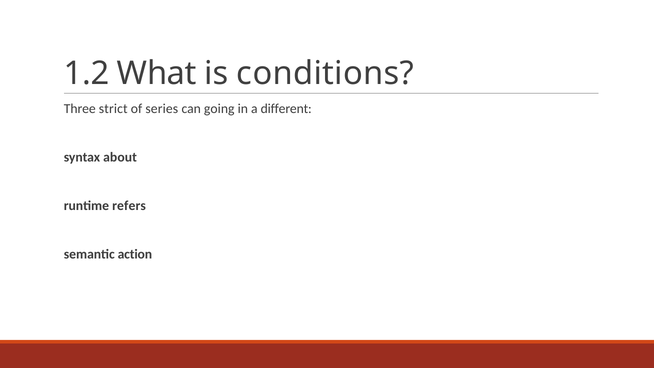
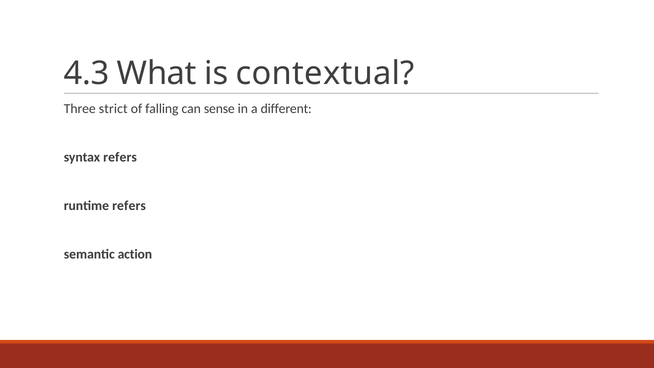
1.2: 1.2 -> 4.3 (87, 73)
conditions: conditions -> contextual (325, 73)
series: series -> falling (162, 109)
going: going -> sense (219, 109)
syntax about: about -> refers (120, 157)
